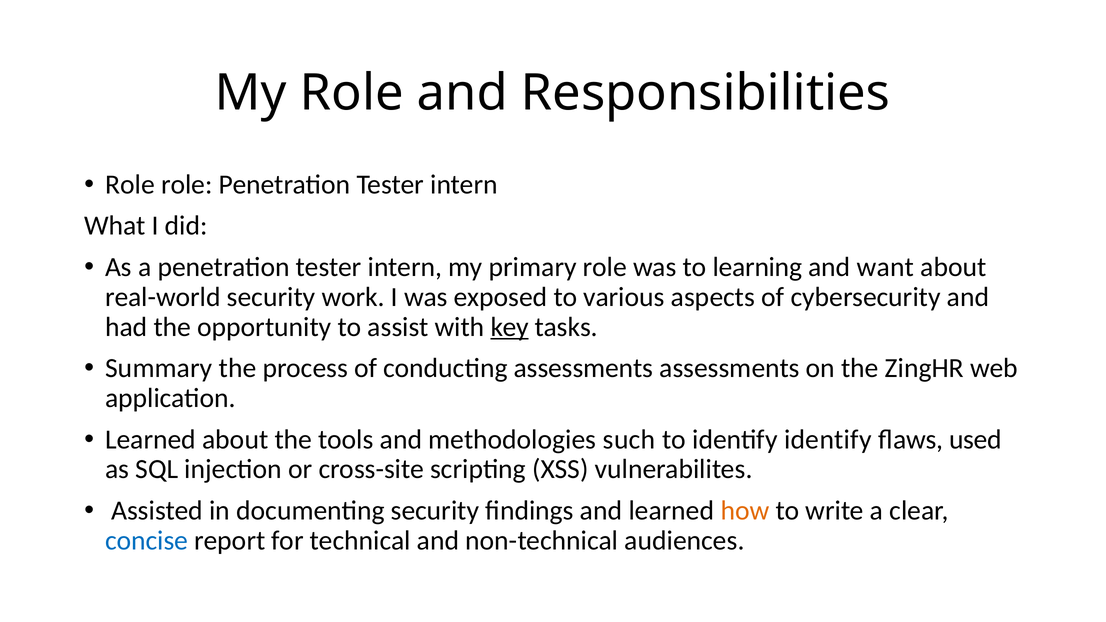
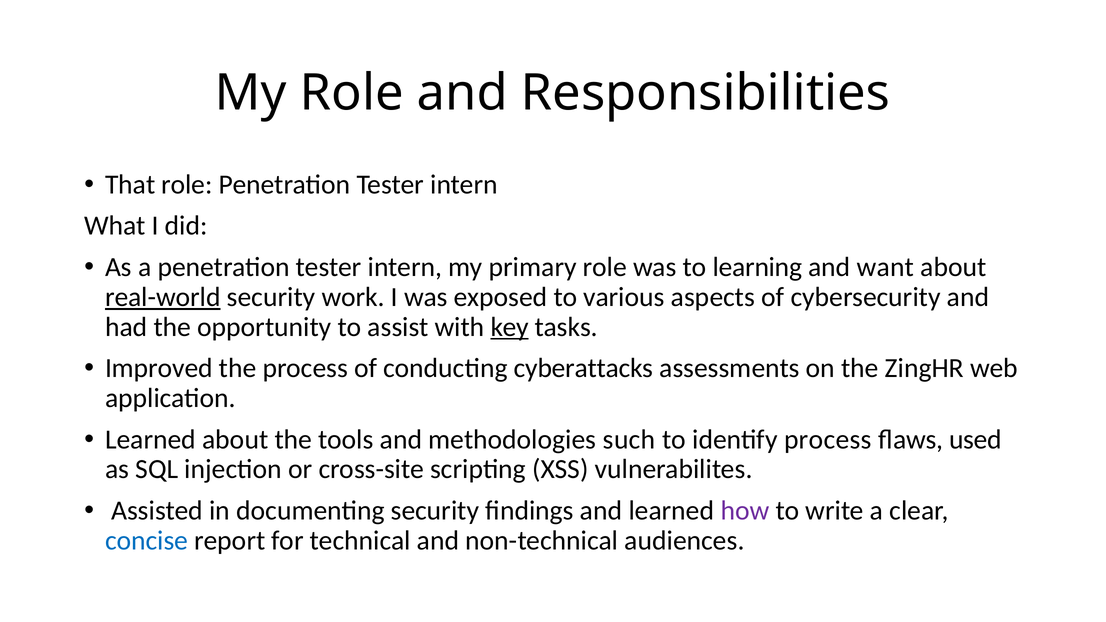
Role: Role -> That (130, 185)
real-world underline: none -> present (163, 297)
Summary: Summary -> Improved (159, 368)
conducting assessments: assessments -> cyberattacks (584, 368)
identify identify: identify -> process (828, 440)
how colour: orange -> purple (745, 511)
